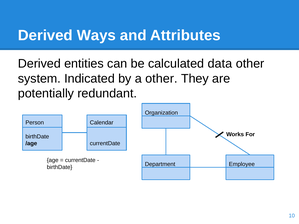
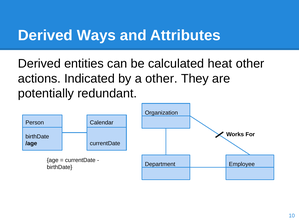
data: data -> heat (220, 64)
system: system -> actions (39, 79)
